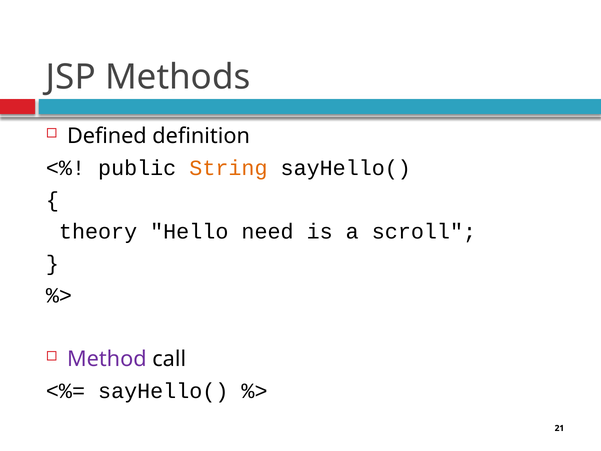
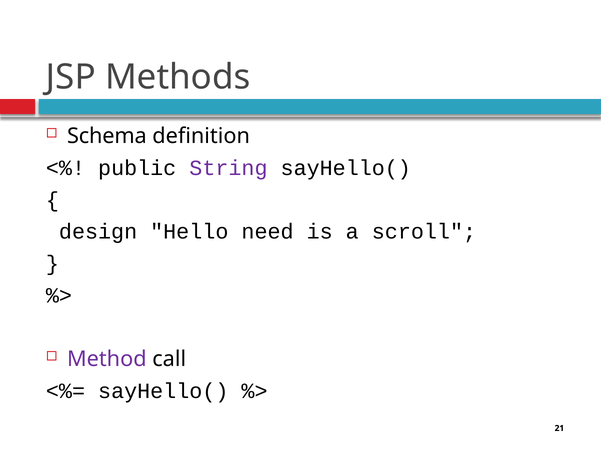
Defined: Defined -> Schema (107, 136)
String colour: orange -> purple (228, 168)
theory: theory -> design (98, 232)
